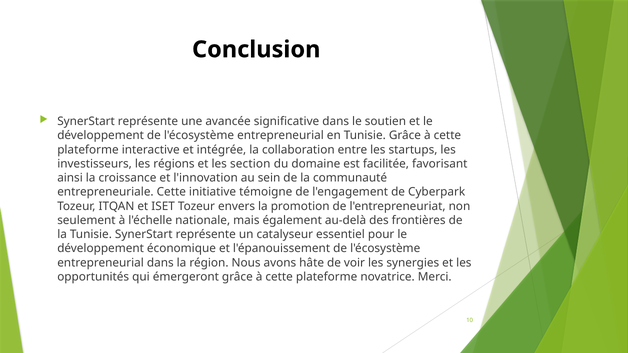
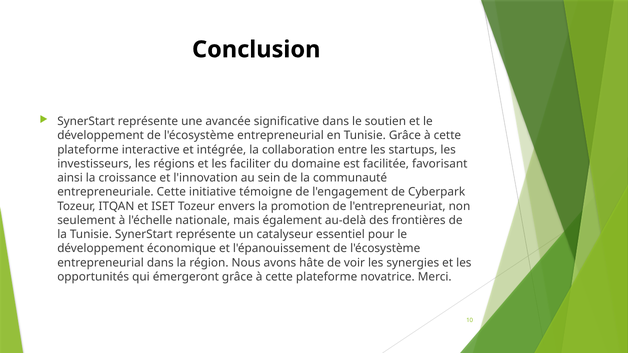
section: section -> faciliter (250, 164)
